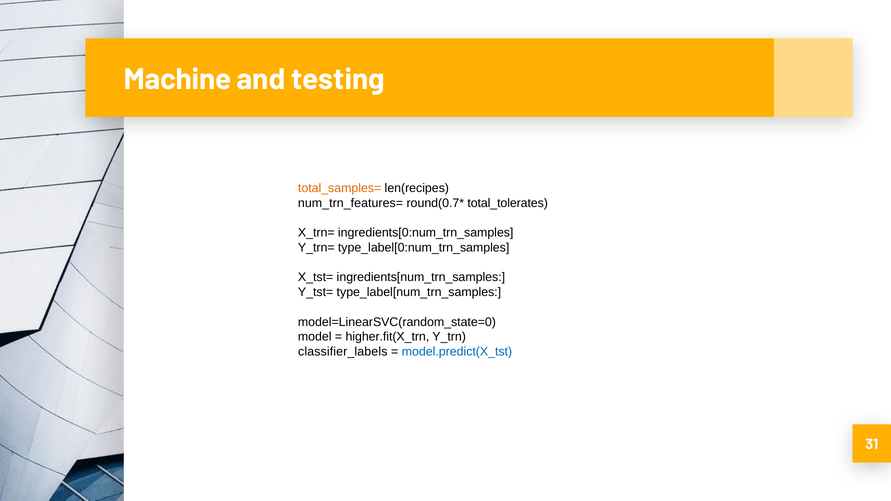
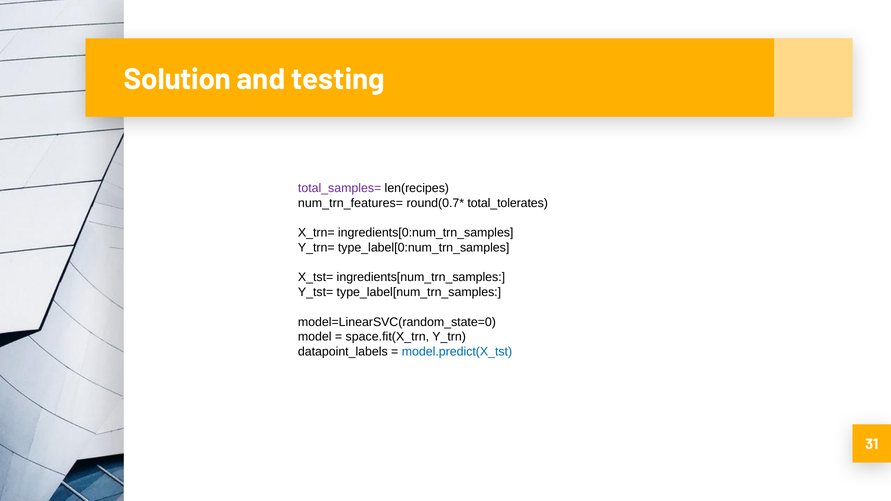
Machine: Machine -> Solution (178, 80)
total_samples= colour: orange -> purple (340, 188)
higher.fit(X_trn: higher.fit(X_trn -> space.fit(X_trn (387, 337)
classifier_labels: classifier_labels -> datapoint_labels (343, 352)
